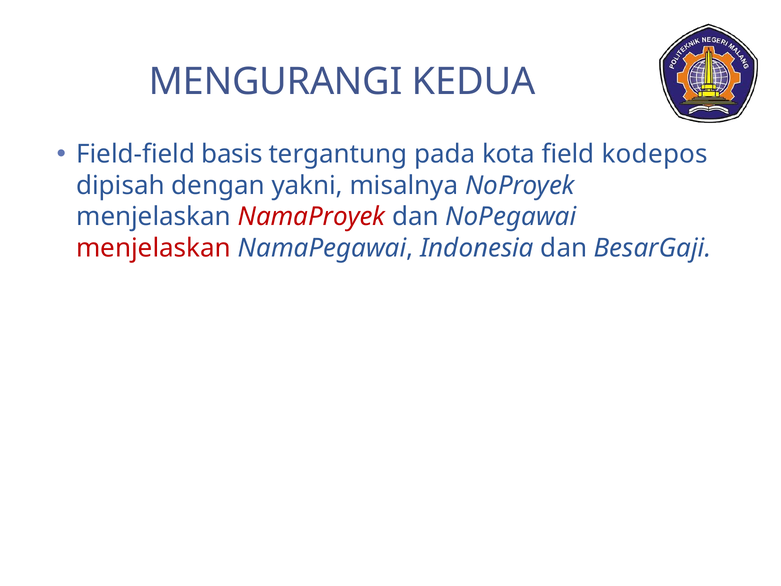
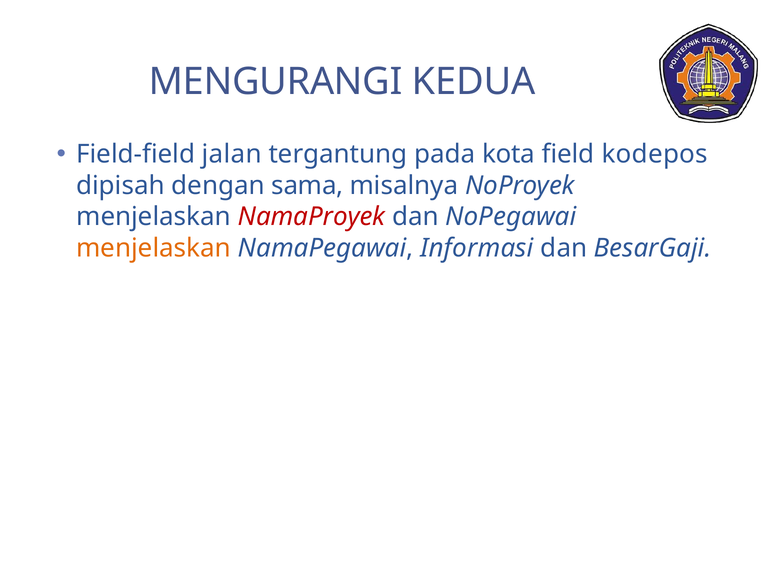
basis: basis -> jalan (232, 154)
yakni: yakni -> sama (307, 186)
menjelaskan colour: red -> orange (154, 248)
Indonesia: Indonesia -> Informasi (477, 248)
